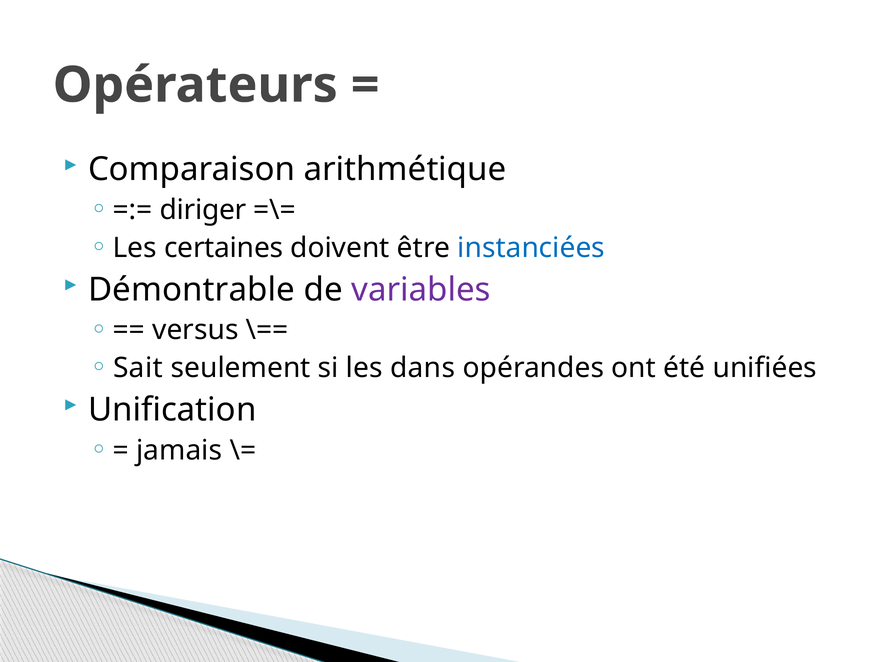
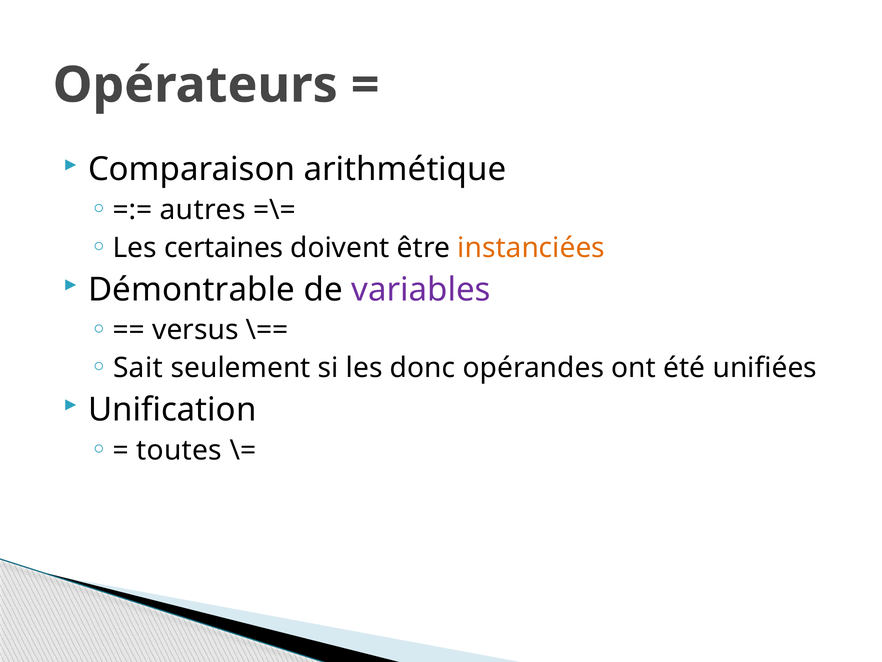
diriger: diriger -> autres (203, 210)
instanciées colour: blue -> orange (531, 248)
dans: dans -> donc (423, 368)
jamais: jamais -> toutes (179, 450)
